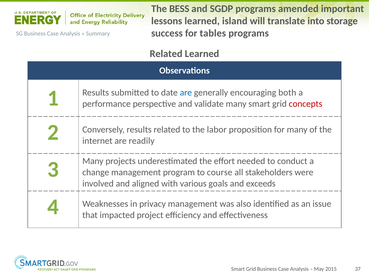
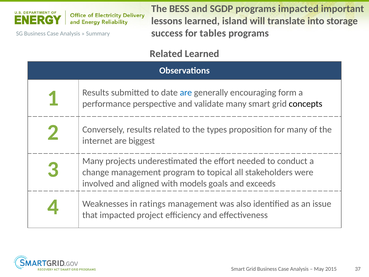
programs amended: amended -> impacted (298, 9)
both: both -> form (287, 92)
concepts colour: red -> black (306, 104)
labor: labor -> types (217, 129)
readily: readily -> biggest (142, 141)
course: course -> topical (220, 172)
various: various -> models (193, 183)
privacy: privacy -> ratings (152, 204)
